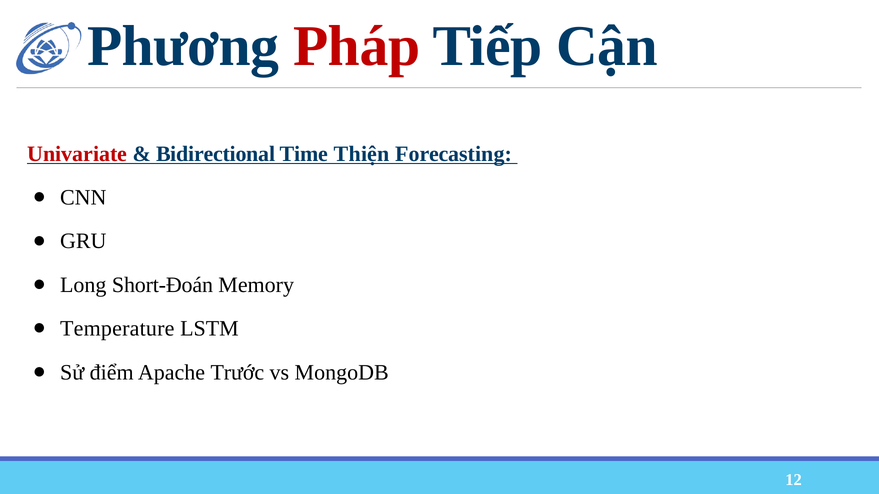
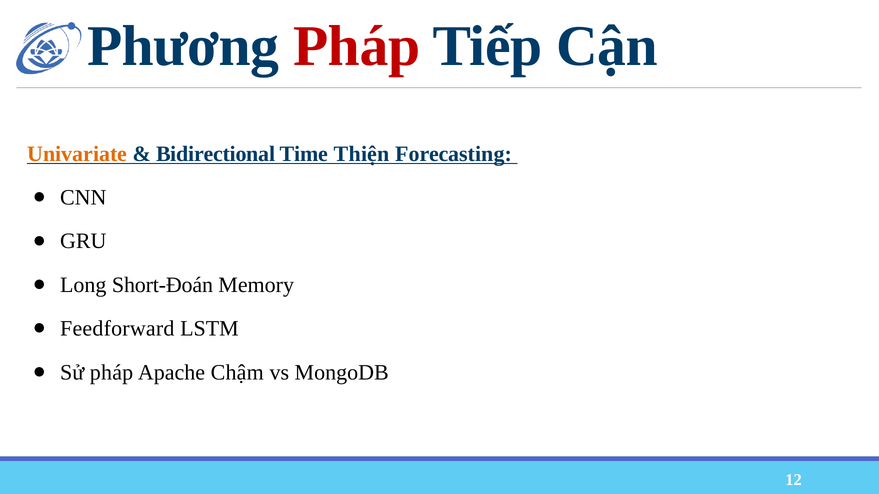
Univariate colour: red -> orange (77, 154)
Temperature: Temperature -> Feedforward (117, 329)
Sử điểm: điểm -> pháp (112, 373)
Trước: Trước -> Chậm (237, 373)
